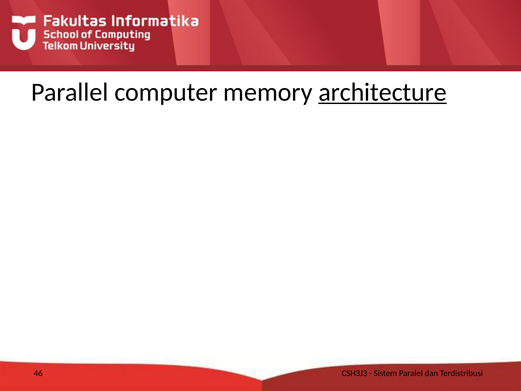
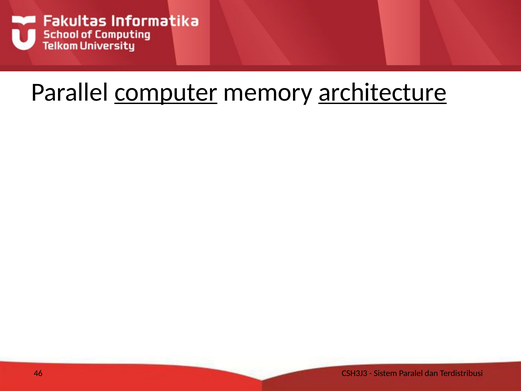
computer underline: none -> present (166, 92)
